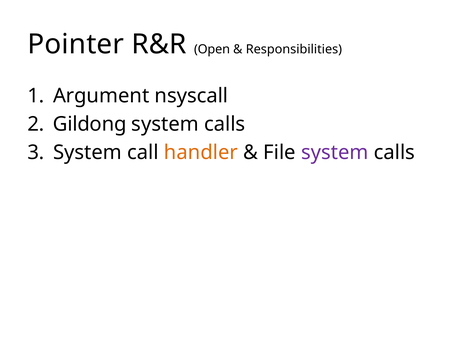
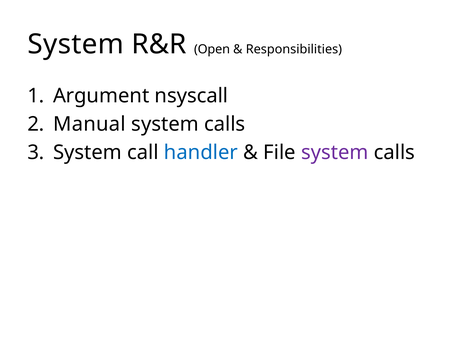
Pointer: Pointer -> System (76, 44)
Gildong: Gildong -> Manual (89, 124)
handler colour: orange -> blue (201, 152)
